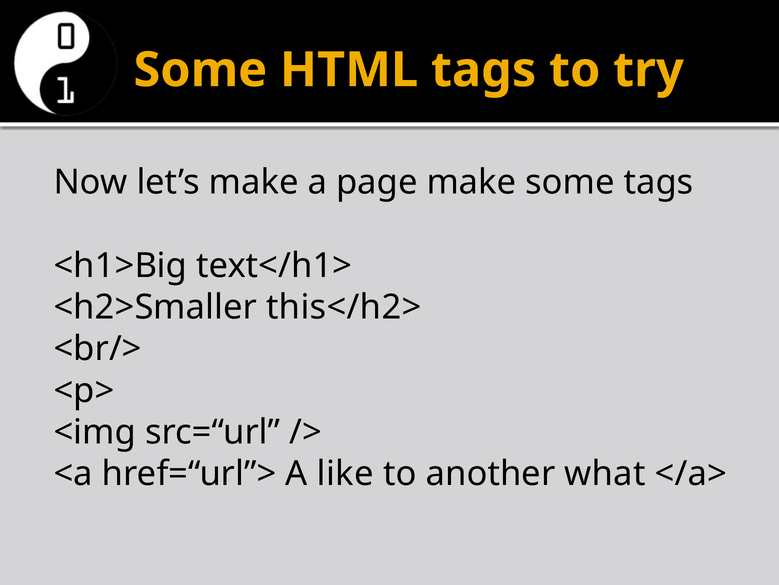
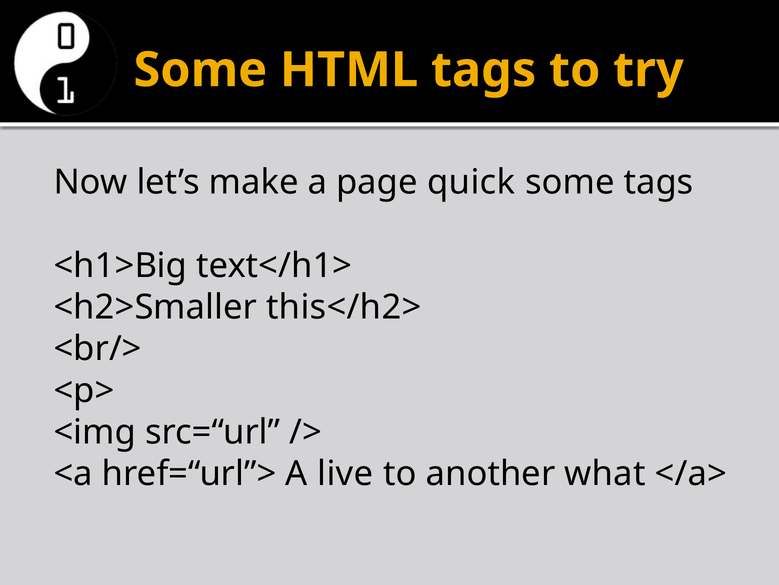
page make: make -> quick (471, 182)
like: like -> live (345, 473)
